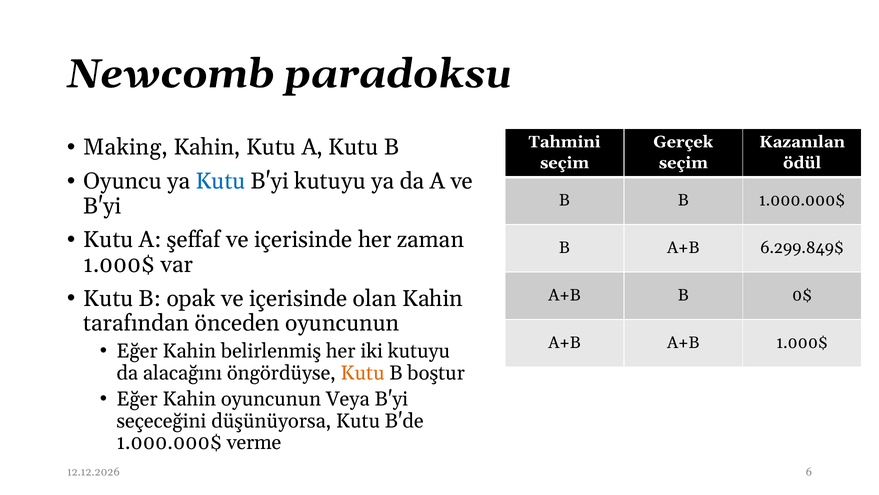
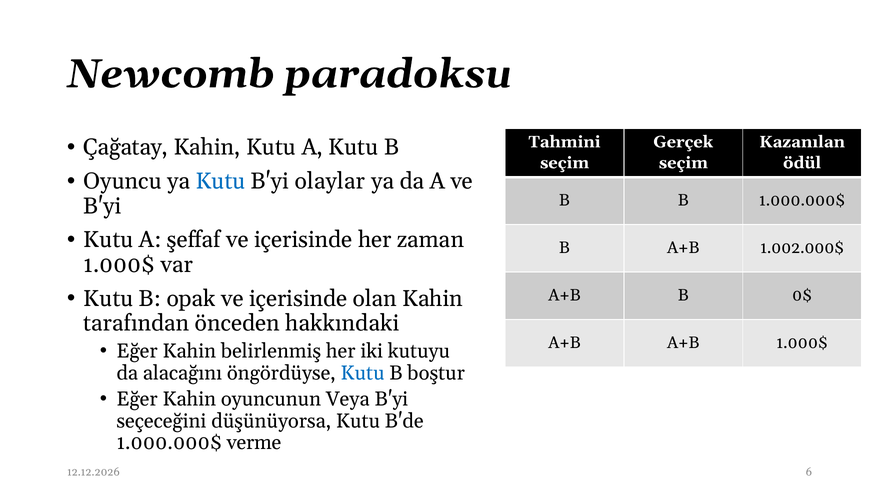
Making: Making -> Çağatay (126, 147)
B'yi kutuyu: kutuyu -> olaylar (330, 181)
6.299.849$: 6.299.849$ -> 1.002.000$ (802, 247)
önceden oyuncunun: oyuncunun -> hakkındaki (342, 323)
Kutu colour: orange -> blue (363, 372)
